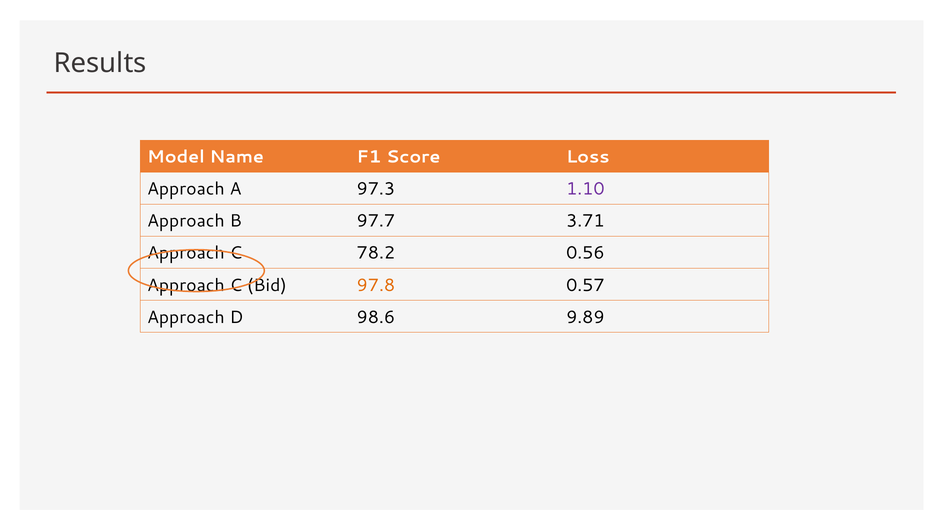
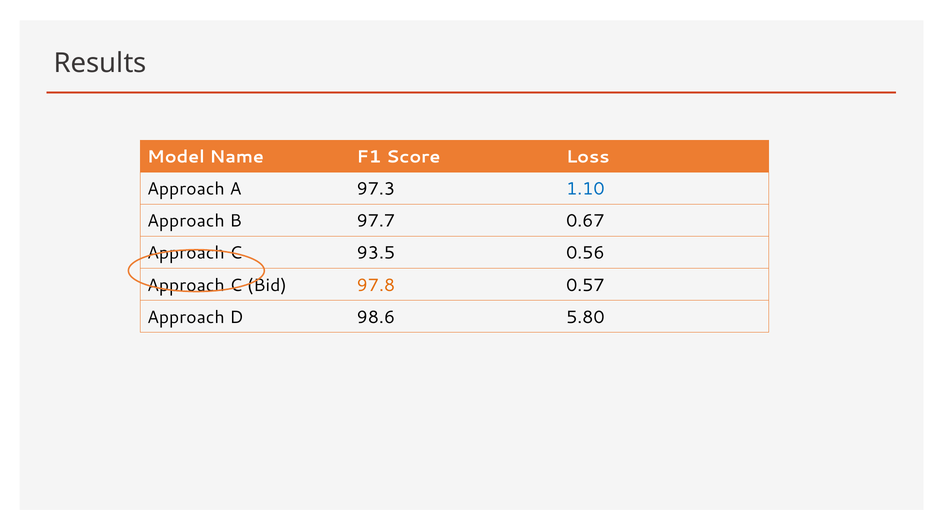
1.10 colour: purple -> blue (585, 189)
3.71: 3.71 -> 0.67 (585, 221)
78.2: 78.2 -> 93.5 (376, 253)
9.89: 9.89 -> 5.80 (585, 318)
